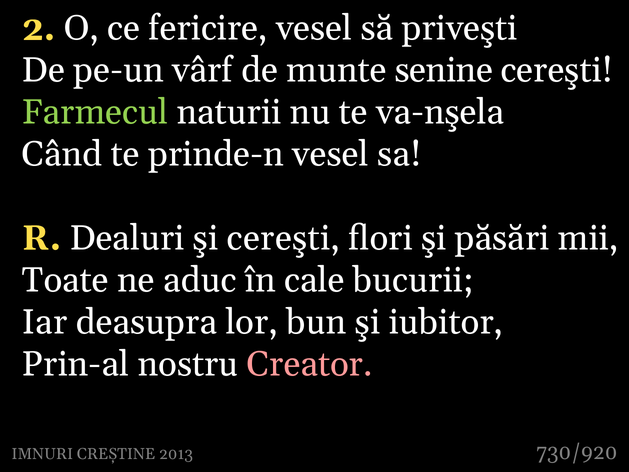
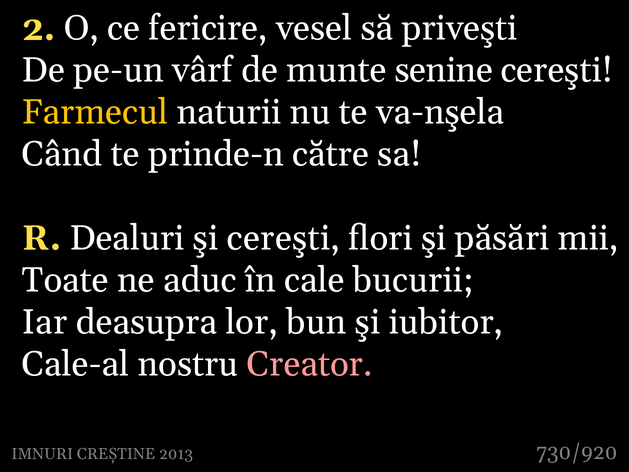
Farmecul colour: light green -> yellow (95, 112)
prinde-n vesel: vesel -> către (331, 154)
Prin-al: Prin-al -> Cale-al (76, 364)
